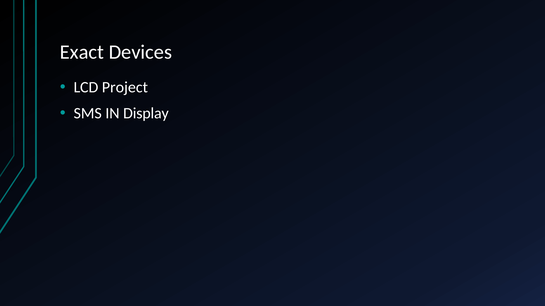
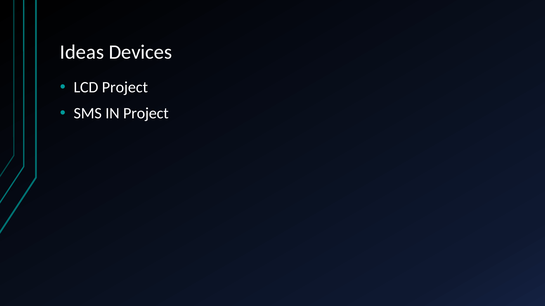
Exact: Exact -> Ideas (82, 52)
IN Display: Display -> Project (146, 114)
